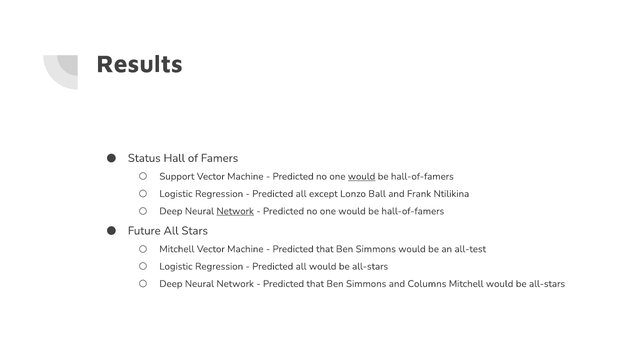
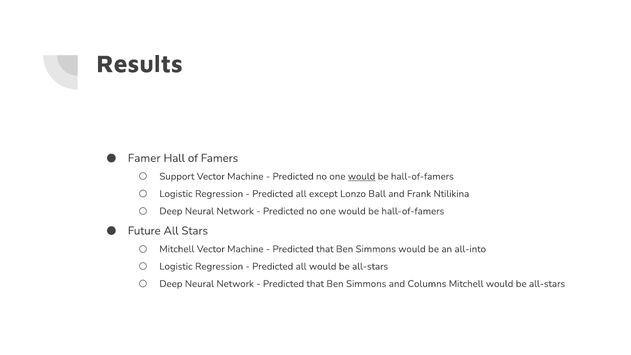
Status: Status -> Famer (144, 158)
Network underline: present -> none (235, 211)
all-test: all-test -> all-into (470, 249)
